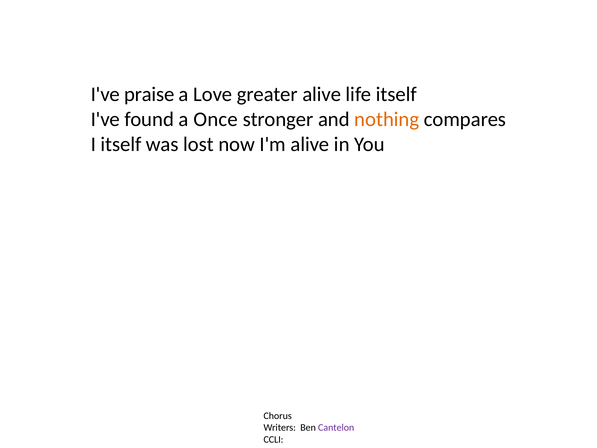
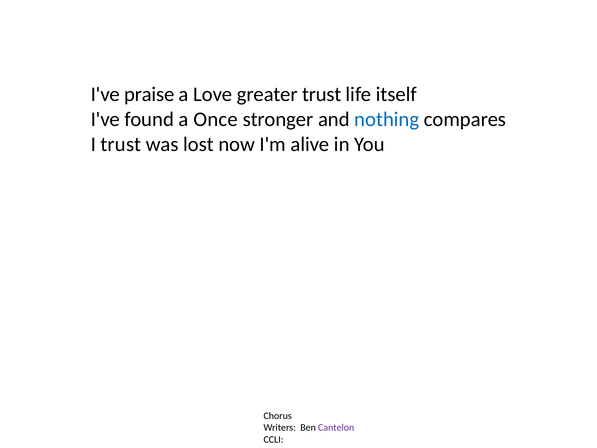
greater alive: alive -> trust (322, 94)
nothing colour: orange -> blue (387, 119)
I itself: itself -> trust (121, 144)
